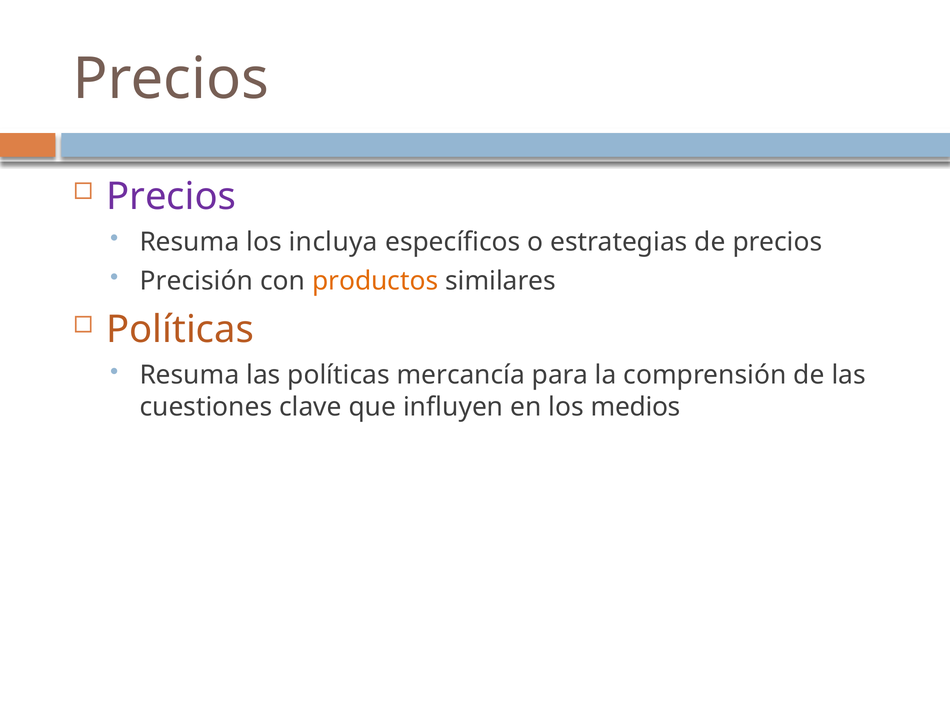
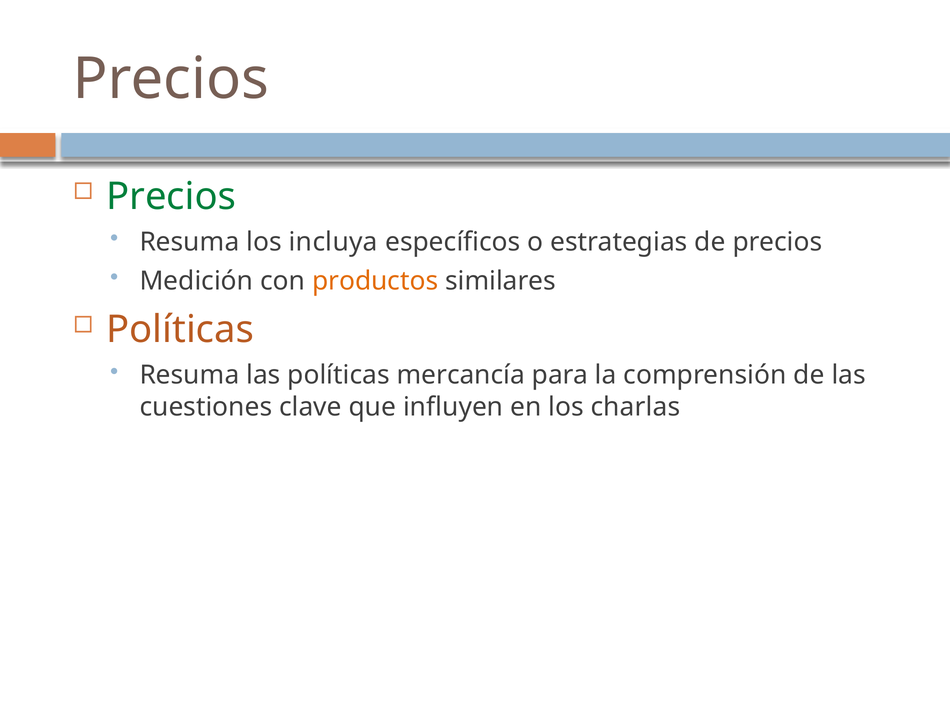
Precios colour: purple -> green (171, 197)
Precisión: Precisión -> Medición (196, 281)
medios: medios -> charlas (635, 407)
